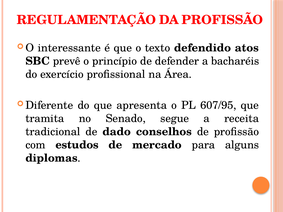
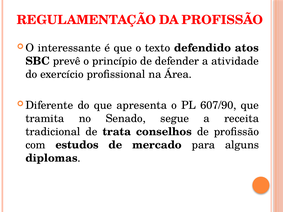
bacharéis: bacharéis -> atividade (235, 61)
607/95: 607/95 -> 607/90 (218, 105)
dado: dado -> trata (117, 132)
